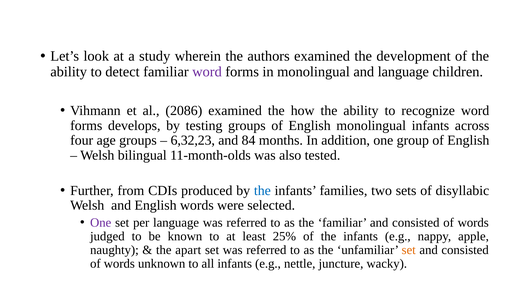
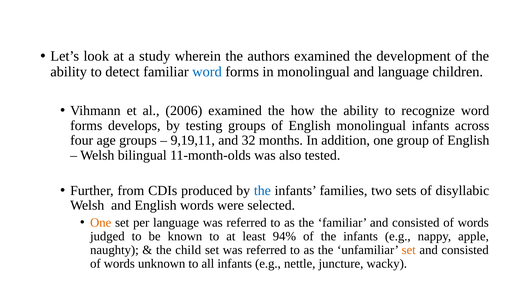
word colour: purple -> blue (207, 72)
2086: 2086 -> 2006 (184, 111)
6,32,23: 6,32,23 -> 9,19,11 (193, 140)
84: 84 -> 32 (249, 140)
One colour: purple -> orange (101, 223)
25%: 25% -> 94% (284, 236)
apart: apart -> child (188, 250)
